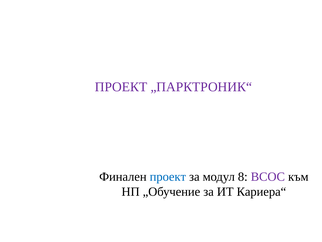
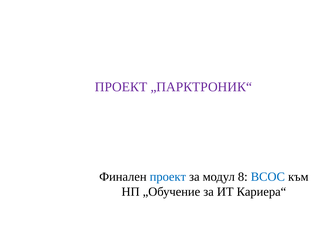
ВСОС colour: purple -> blue (268, 176)
